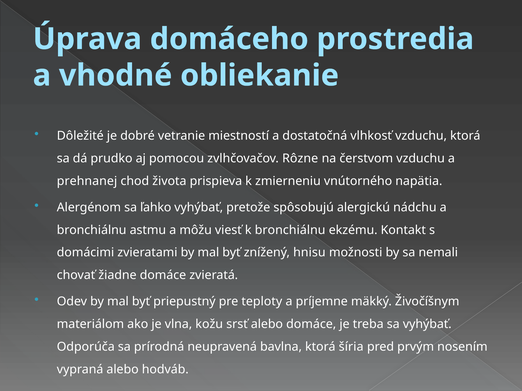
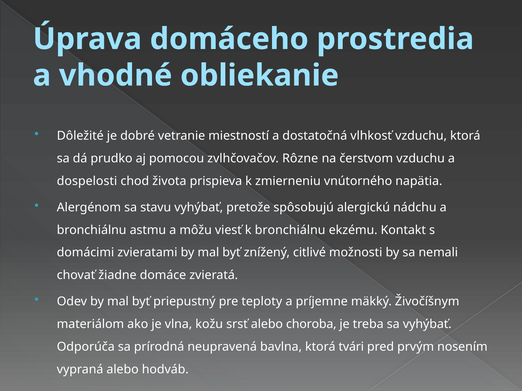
prehnanej: prehnanej -> dospelosti (87, 181)
ľahko: ľahko -> stavu (156, 208)
hnisu: hnisu -> citlivé (309, 253)
alebo domáce: domáce -> choroba (311, 325)
šíria: šíria -> tvári (351, 347)
